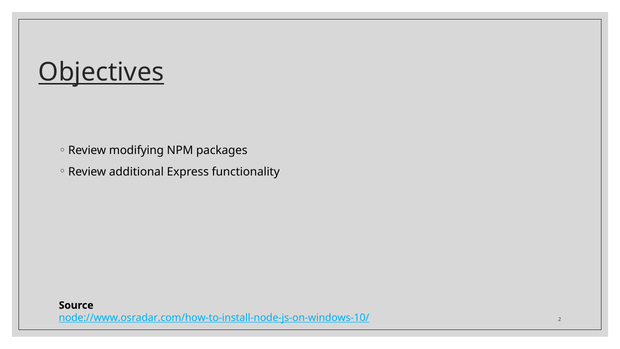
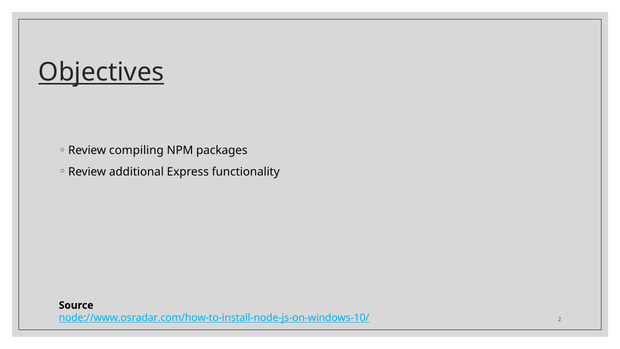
modifying: modifying -> compiling (136, 151)
